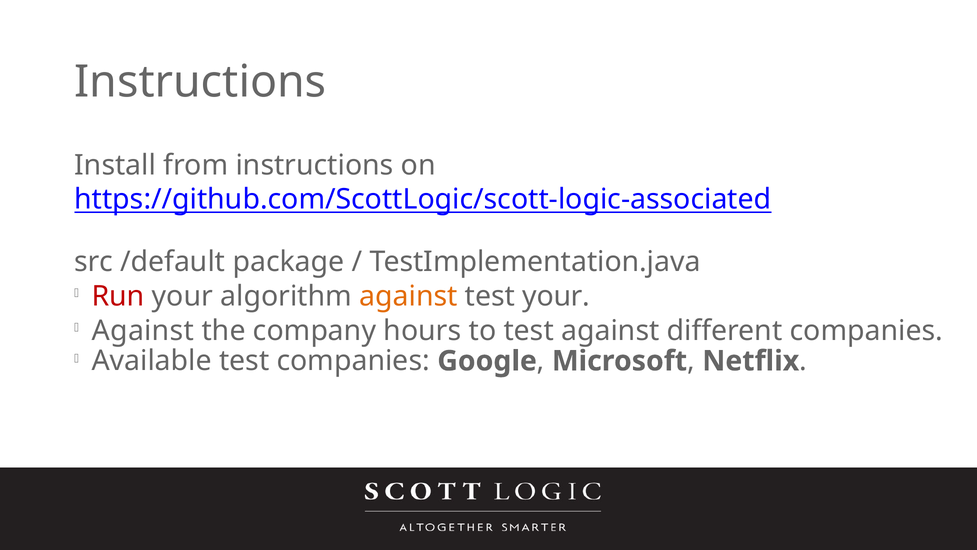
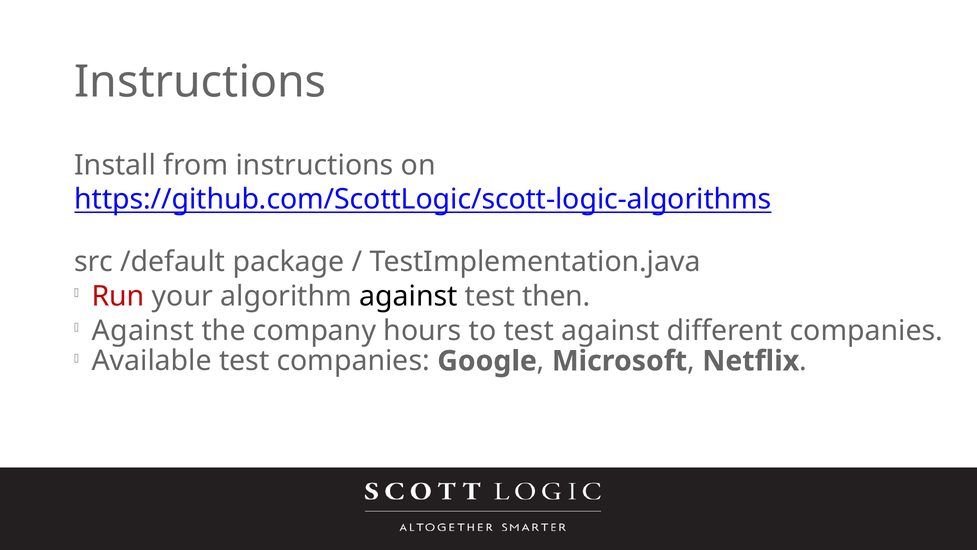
https://github.com/ScottLogic/scott-logic-associated: https://github.com/ScottLogic/scott-logic-associated -> https://github.com/ScottLogic/scott-logic-algorithms (423, 199)
against colour: orange -> black (408, 296)
test your: your -> then (556, 296)
